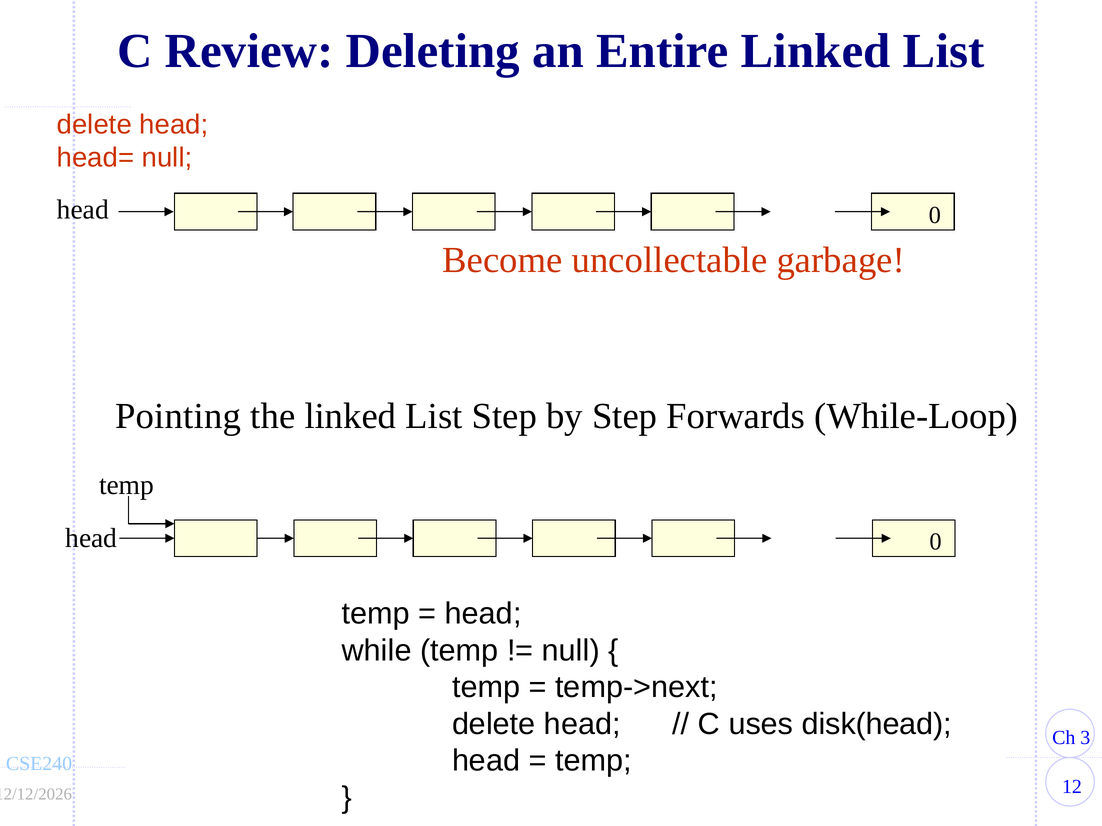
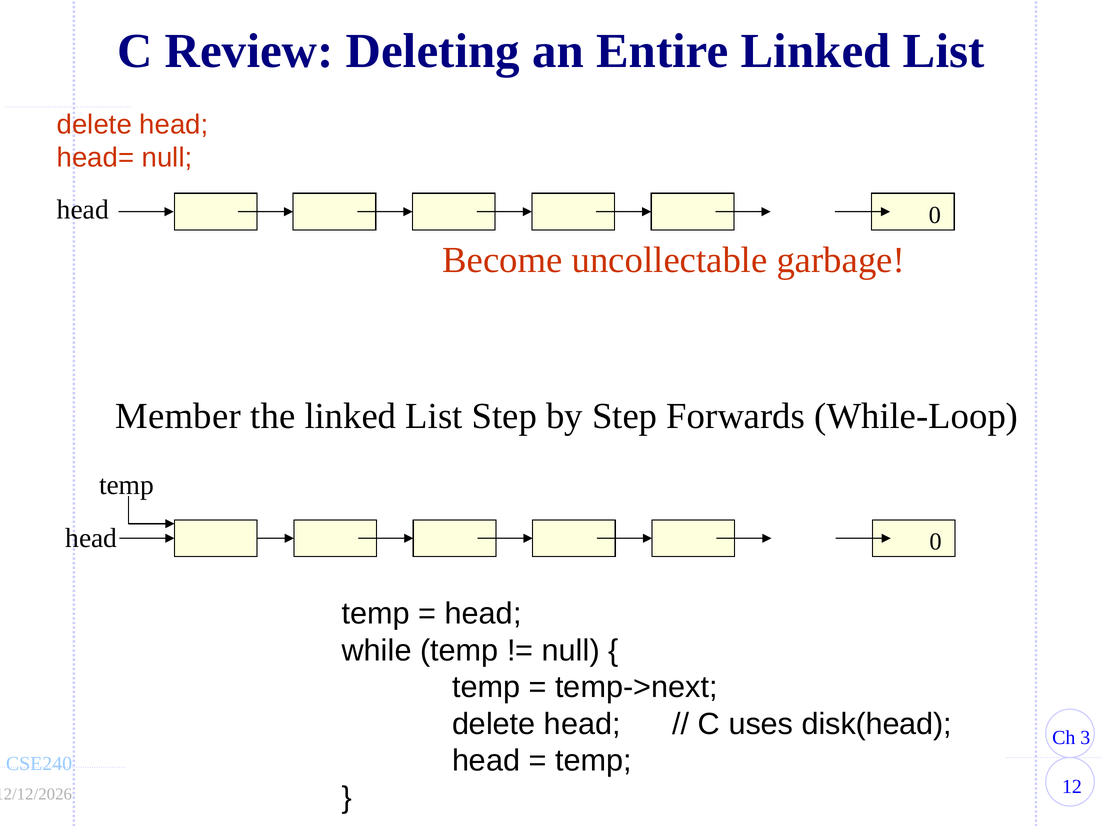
Pointing: Pointing -> Member (178, 416)
